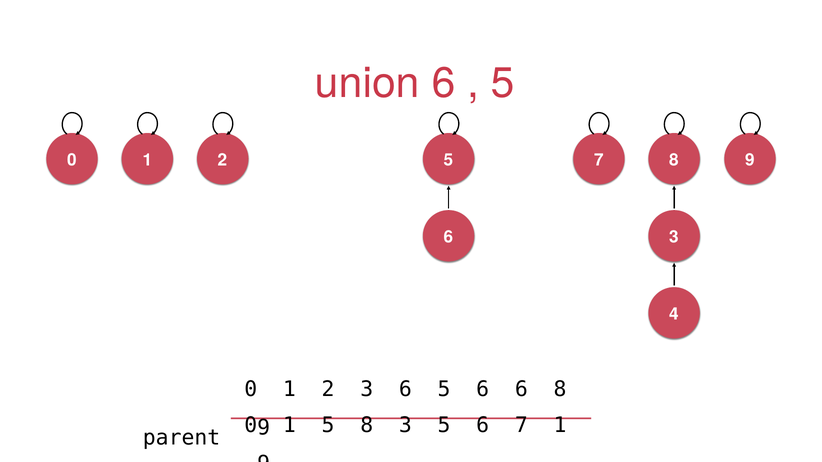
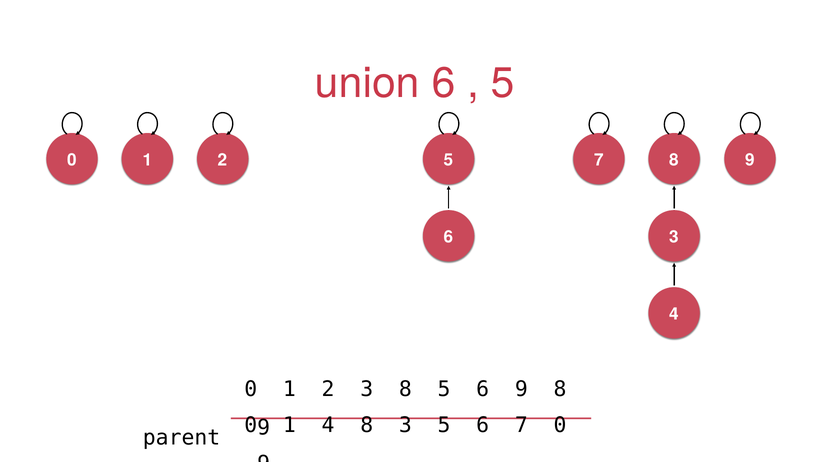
3 6: 6 -> 8 (405, 389)
6 6: 6 -> 9 (521, 389)
1 5: 5 -> 4 (328, 425)
7 1: 1 -> 0 (560, 425)
